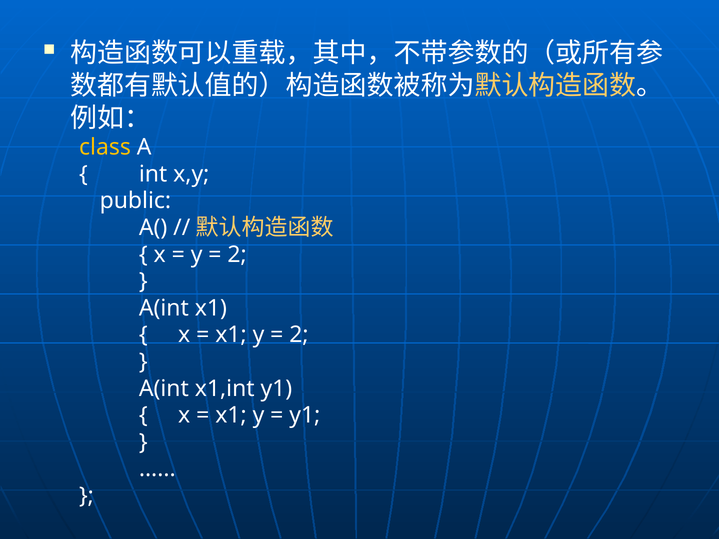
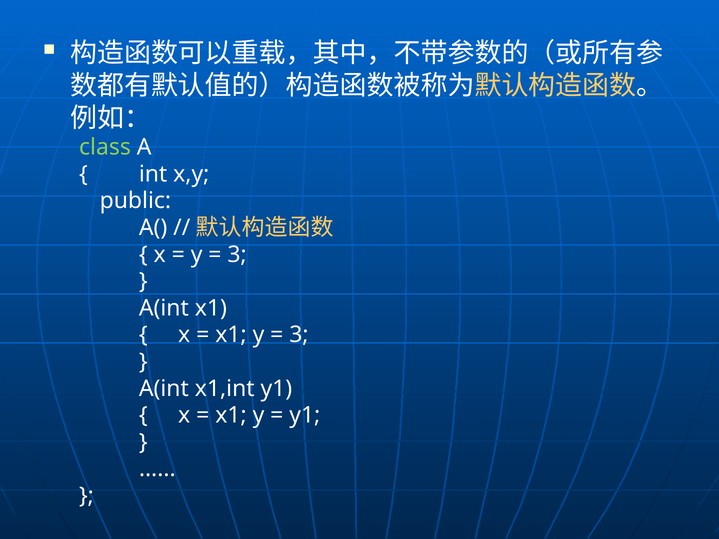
class colour: yellow -> light green (105, 147)
2: 2 -> 3 (237, 255)
2: 2 -> 3 (299, 335)
